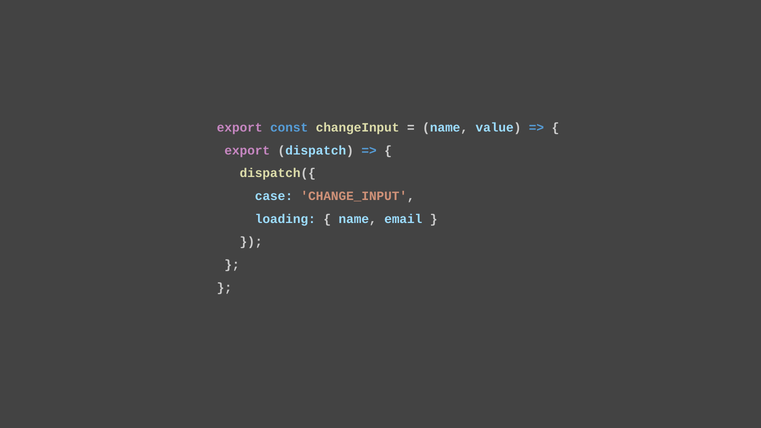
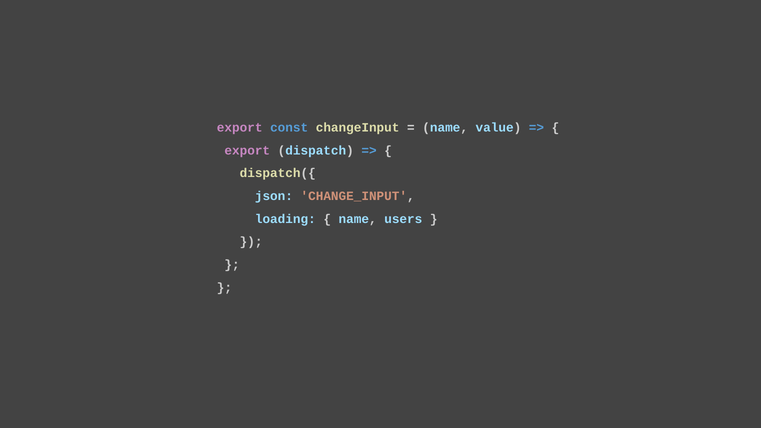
case: case -> json (274, 196)
email: email -> users (403, 219)
